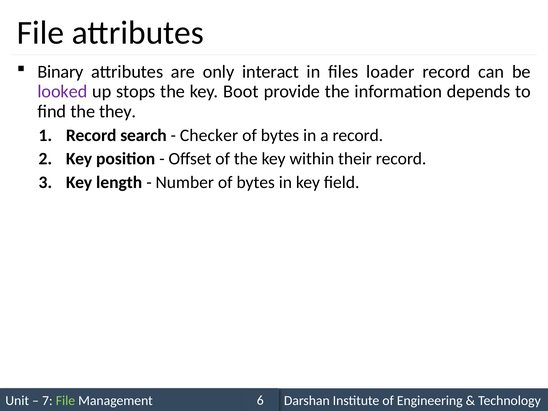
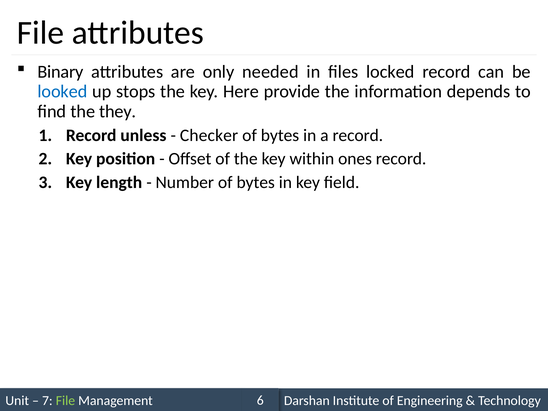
interact: interact -> needed (270, 72)
loader: loader -> locked (390, 72)
looked colour: purple -> blue (62, 92)
Boot: Boot -> Here (241, 92)
search: search -> unless (143, 135)
their: their -> ones (355, 159)
